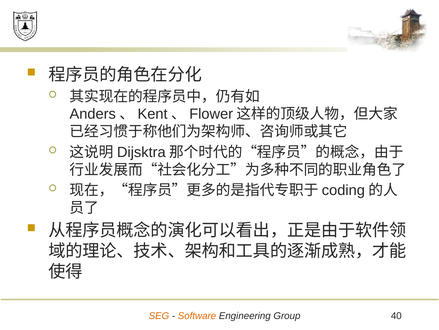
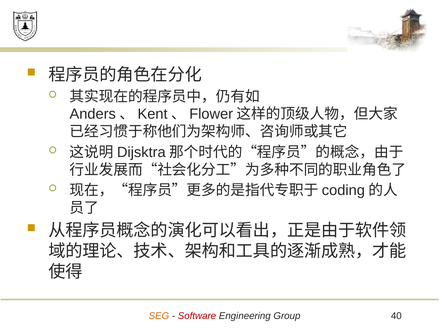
Software colour: orange -> red (197, 315)
